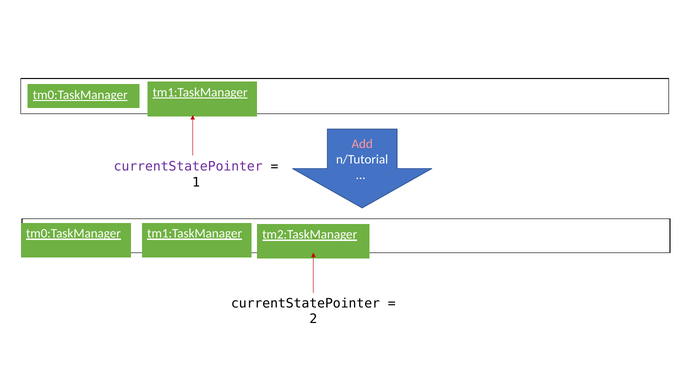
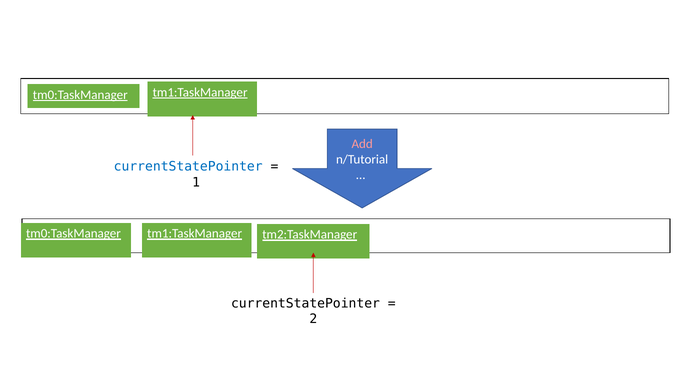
currentStatePointer colour: purple -> blue (188, 167)
